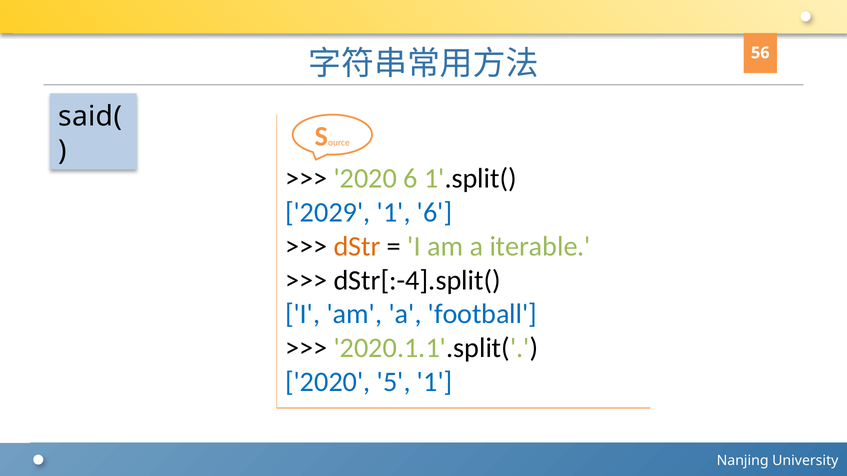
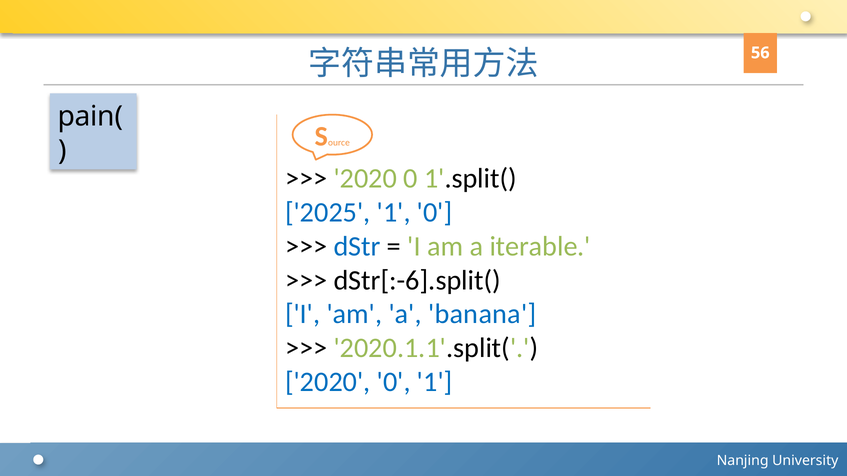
said(: said( -> pain( (90, 116)
6: 6 -> 0 (411, 179)
2029: 2029 -> 2025 (328, 213)
1 6: 6 -> 0 (435, 213)
dStr colour: orange -> blue (357, 247)
dStr[:-4].split(: dStr[:-4].split( -> dStr[:-6].split( (417, 280)
football: football -> banana (482, 314)
5: 5 -> 0 (394, 382)
